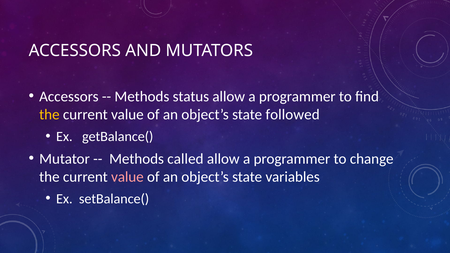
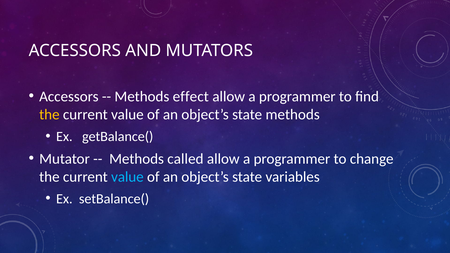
status: status -> effect (191, 97)
state followed: followed -> methods (293, 115)
value colour: pink -> light blue (127, 177)
